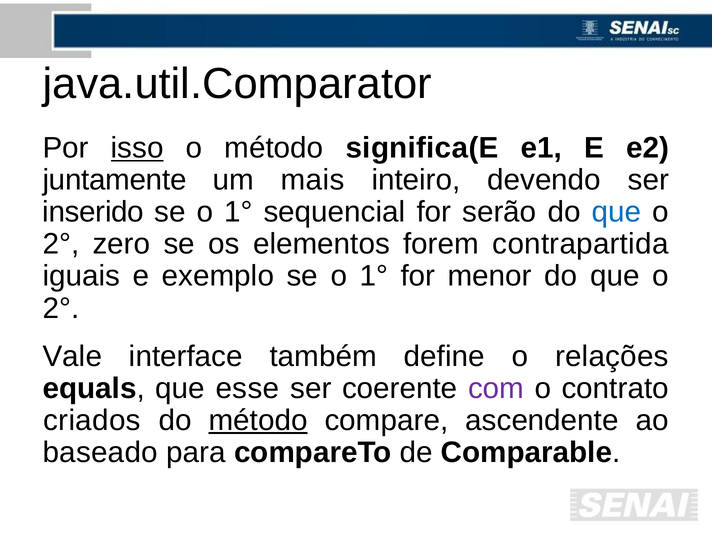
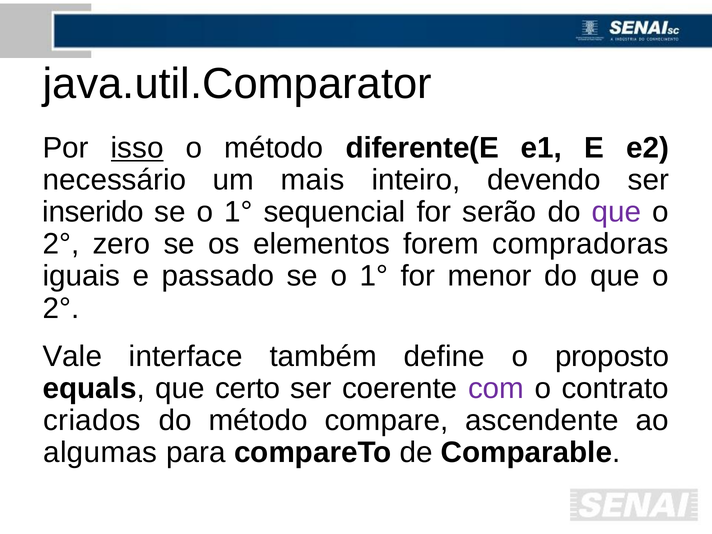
significa(E: significa(E -> diferente(E (422, 148)
juntamente: juntamente -> necessário (114, 180)
que colour: blue -> purple (616, 212)
contrapartida: contrapartida -> compradoras (580, 244)
exemplo: exemplo -> passado (218, 276)
relações: relações -> proposto (612, 356)
esse: esse -> certo (248, 388)
método underline: present -> none (258, 420)
baseado: baseado -> algumas (100, 452)
